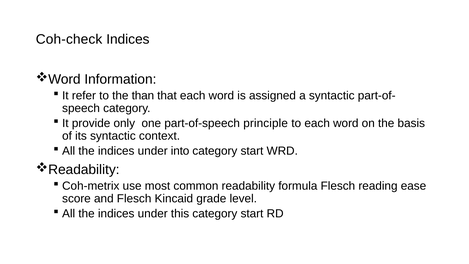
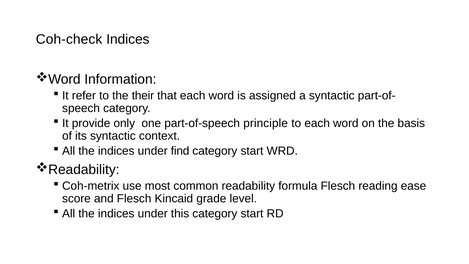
than: than -> their (143, 95)
into: into -> find (180, 151)
